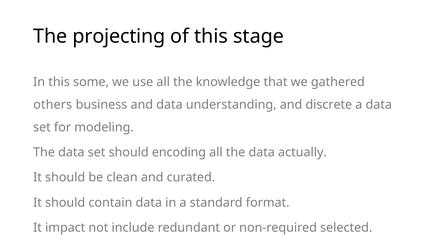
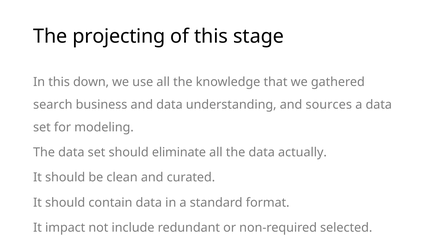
some: some -> down (91, 82)
others: others -> search (53, 105)
discrete: discrete -> sources (329, 105)
encoding: encoding -> eliminate (179, 153)
